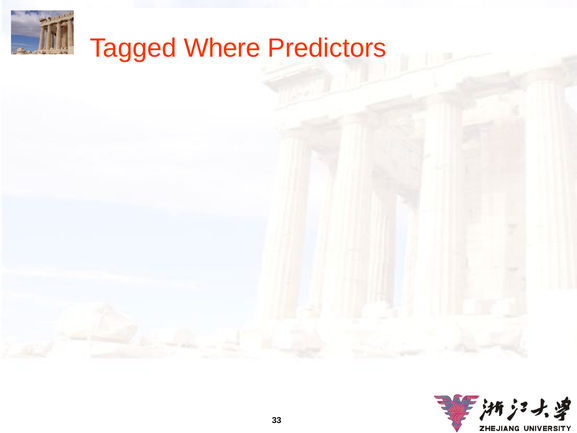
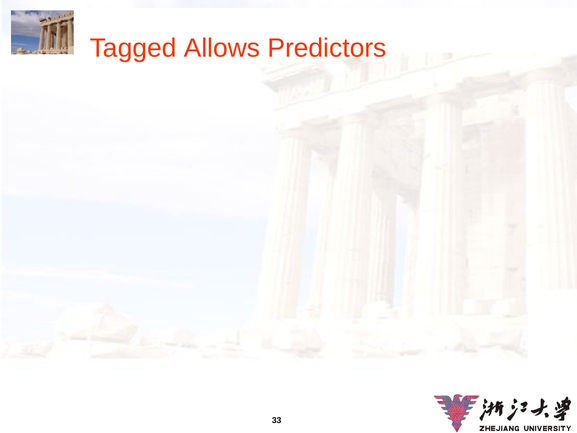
Where: Where -> Allows (222, 48)
